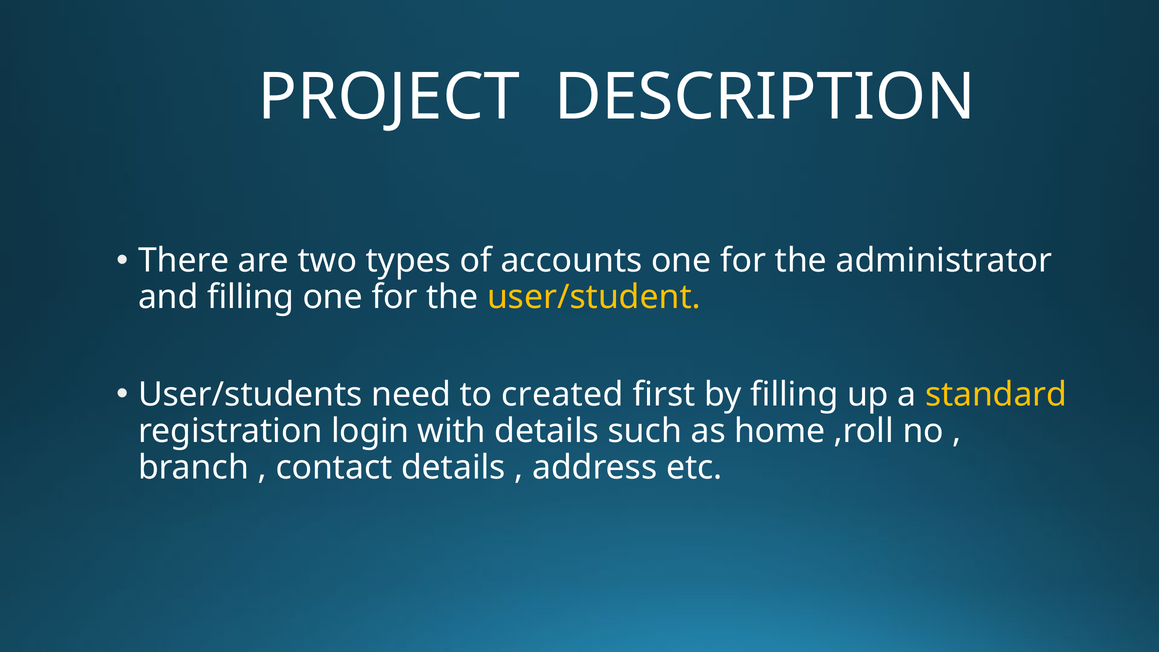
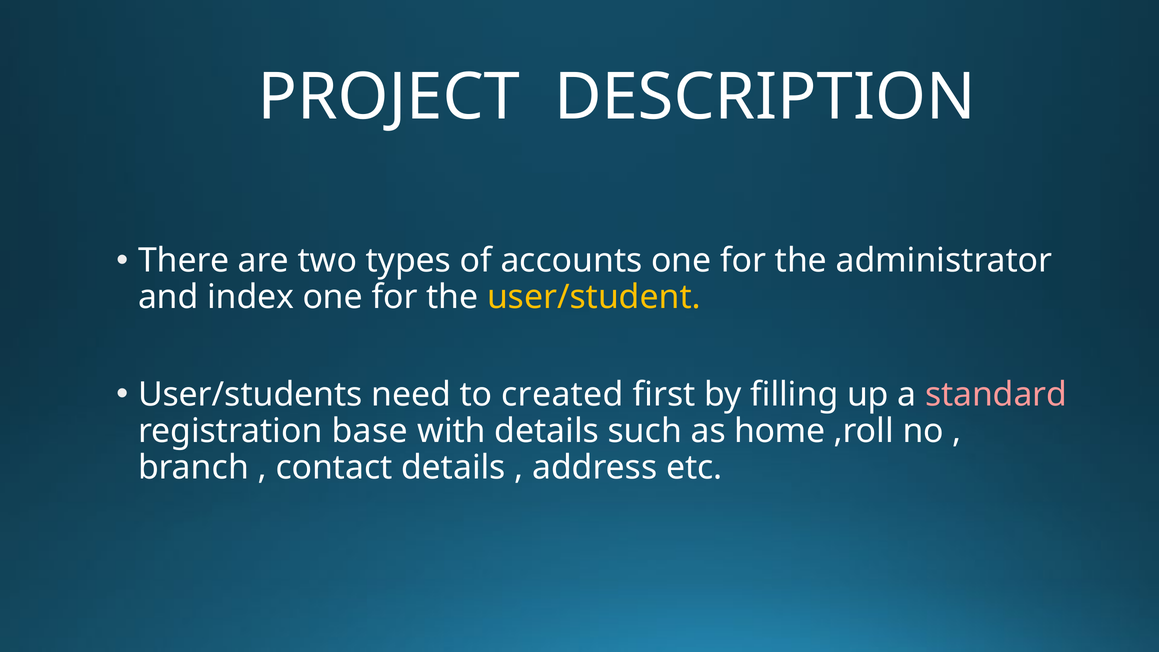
and filling: filling -> index (251, 297)
standard colour: yellow -> pink (996, 394)
login: login -> base (370, 431)
